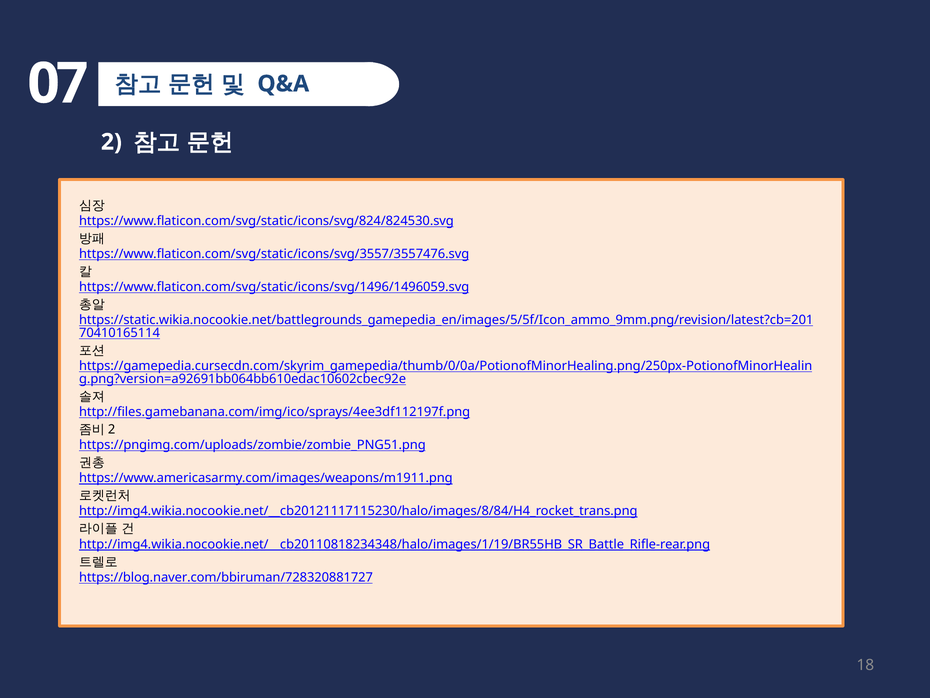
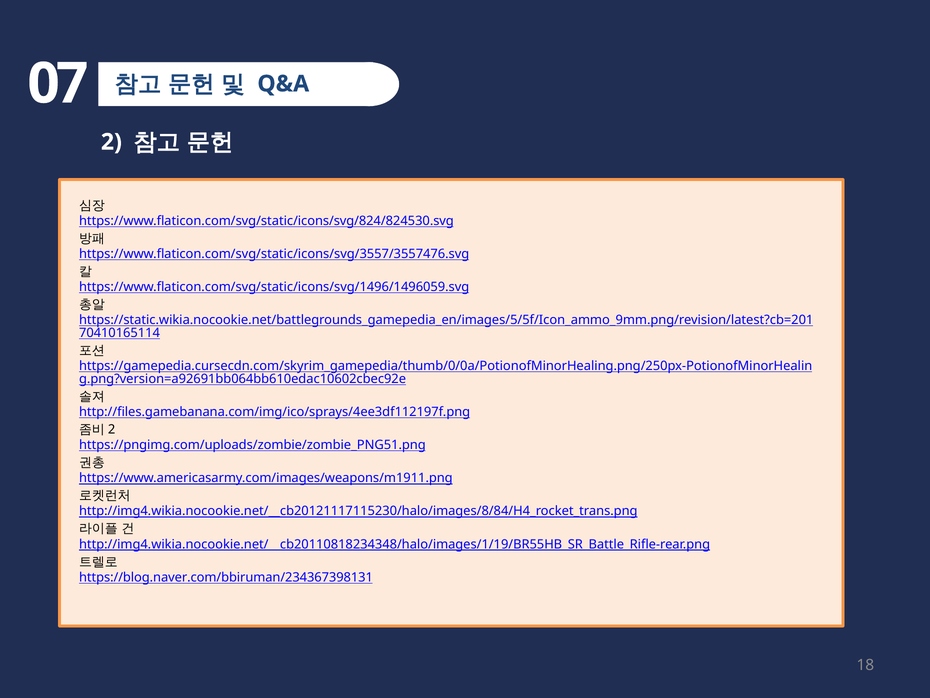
https://blog.naver.com/bbiruman/728320881727: https://blog.naver.com/bbiruman/728320881727 -> https://blog.naver.com/bbiruman/234367398131 (226, 577)
